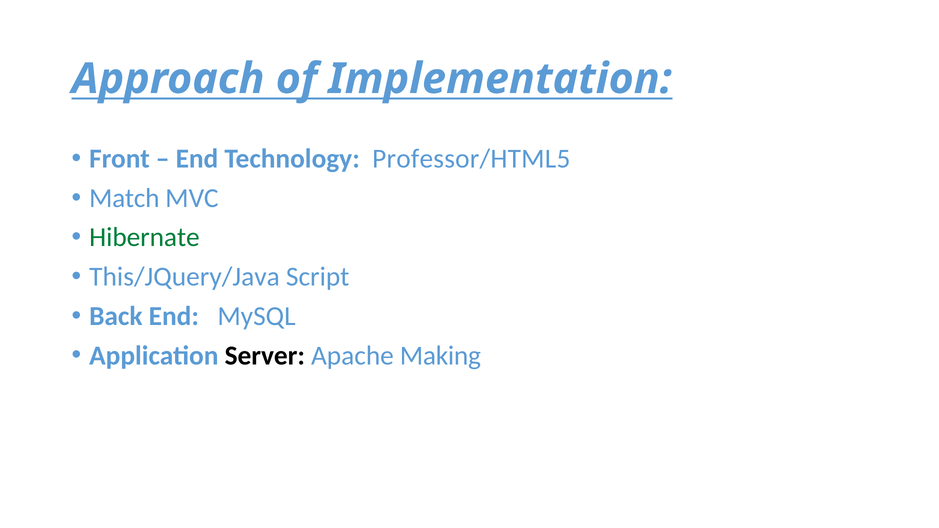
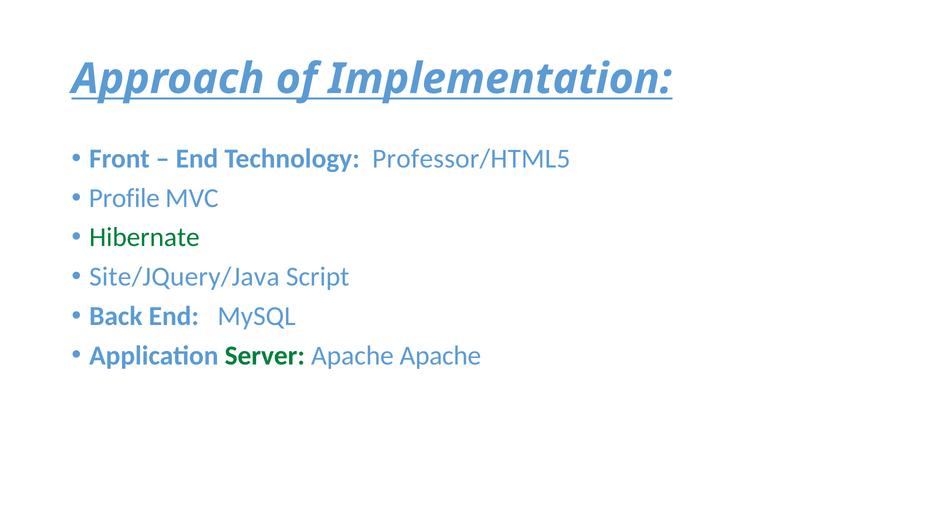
Match: Match -> Profile (124, 198)
This/JQuery/Java: This/JQuery/Java -> Site/JQuery/Java (184, 277)
Server colour: black -> green (265, 356)
Apache Making: Making -> Apache (440, 356)
